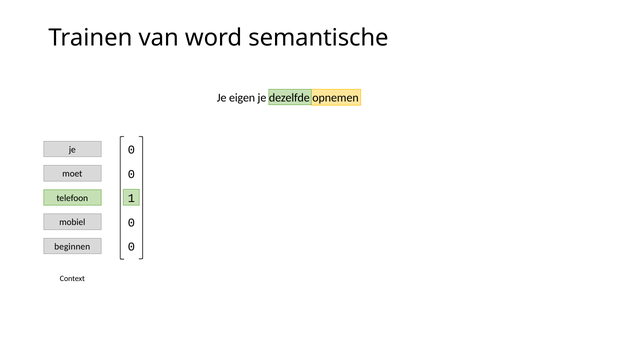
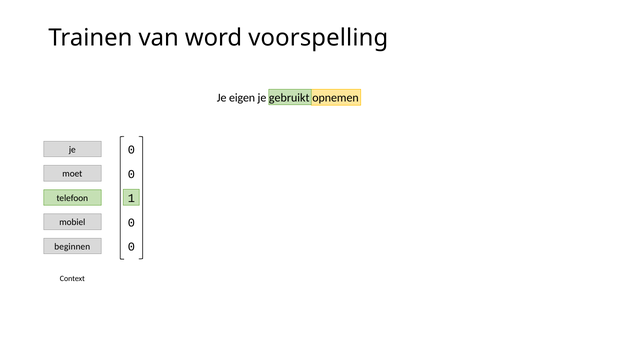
semantische: semantische -> voorspelling (318, 38)
dezelfde: dezelfde -> gebruikt (289, 98)
